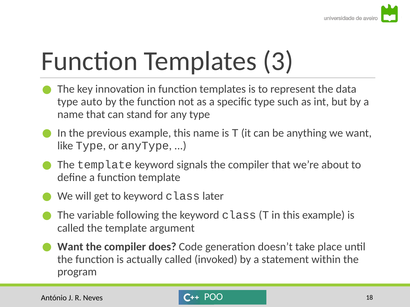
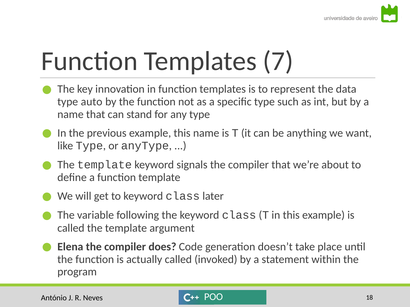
3: 3 -> 7 (278, 61)
Want: Want -> Elena (70, 247)
